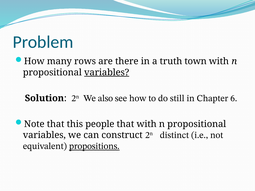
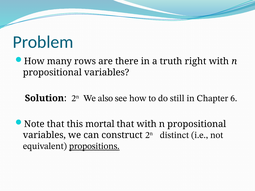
town: town -> right (196, 61)
variables underline: present -> none (107, 72)
people: people -> mortal (100, 124)
